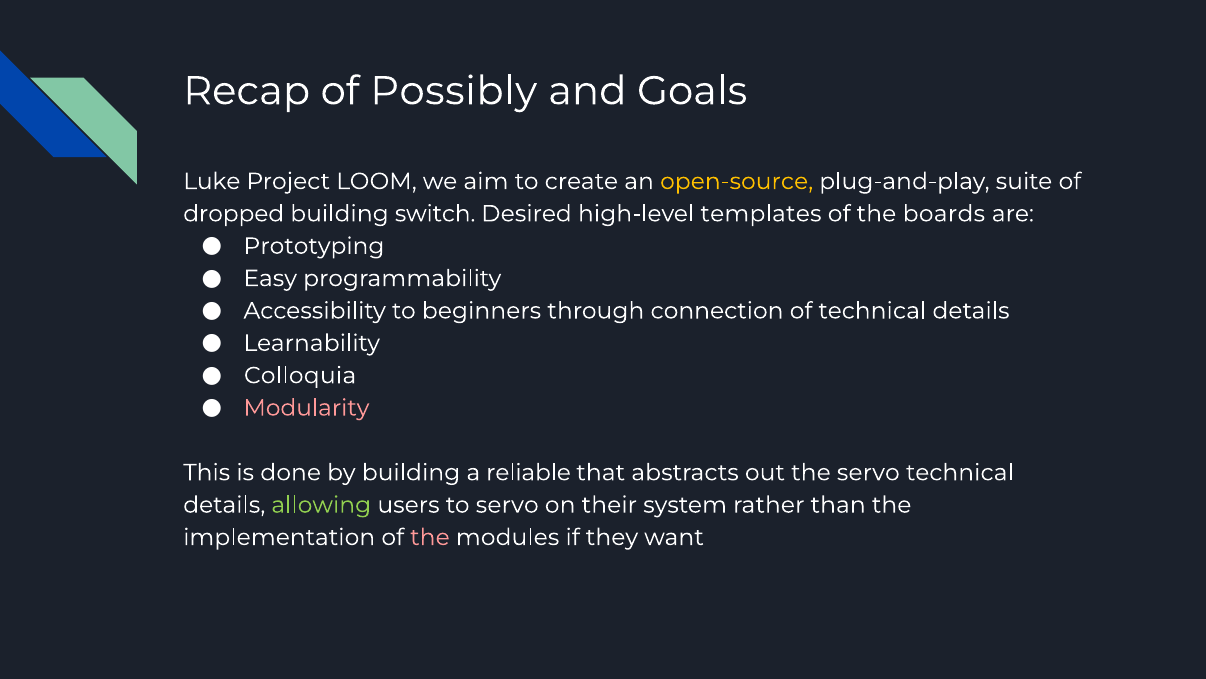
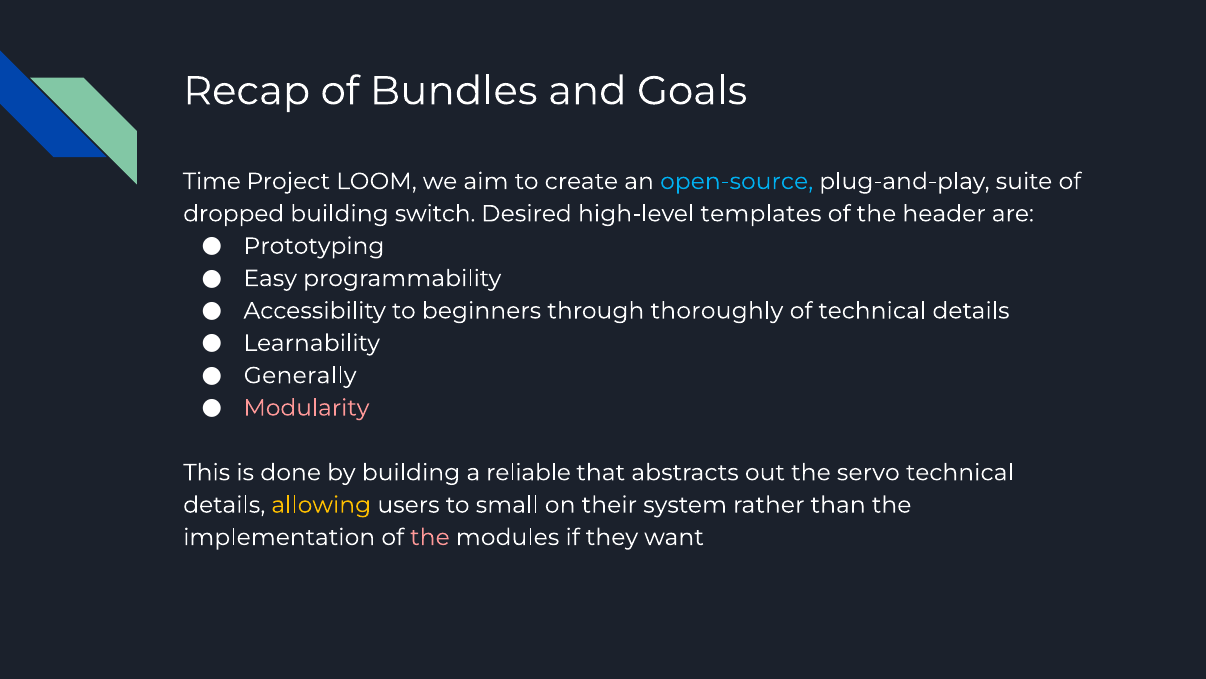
Possibly: Possibly -> Bundles (454, 91)
Luke: Luke -> Time (212, 181)
open-source colour: yellow -> light blue (737, 181)
boards: boards -> header (944, 214)
connection: connection -> thoroughly (717, 311)
Colloquia: Colloquia -> Generally (300, 375)
allowing colour: light green -> yellow (321, 505)
to servo: servo -> small (507, 505)
